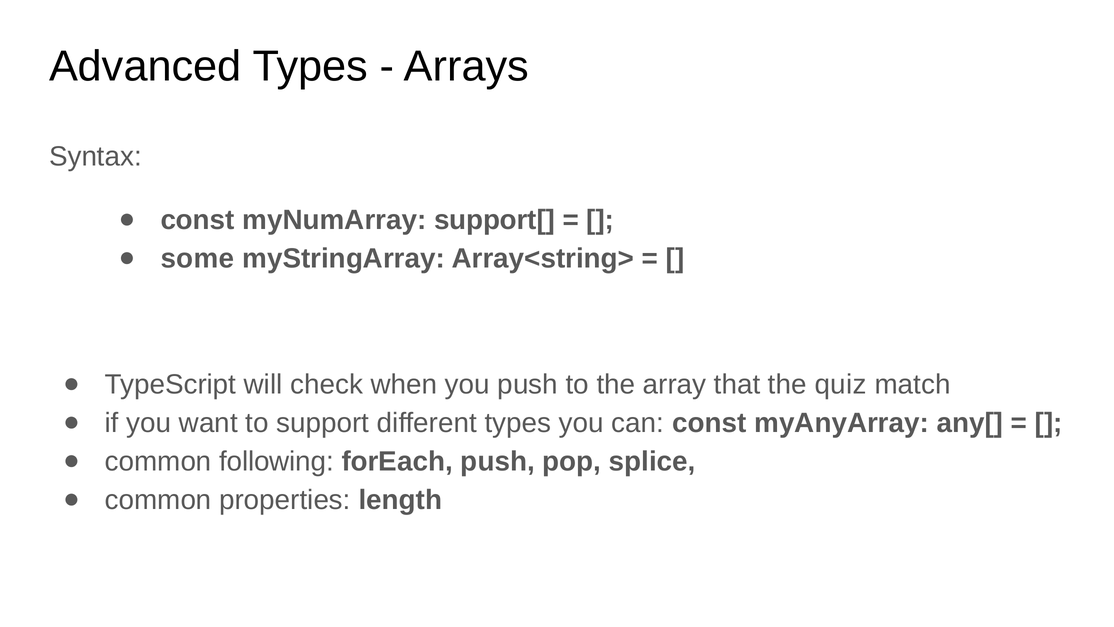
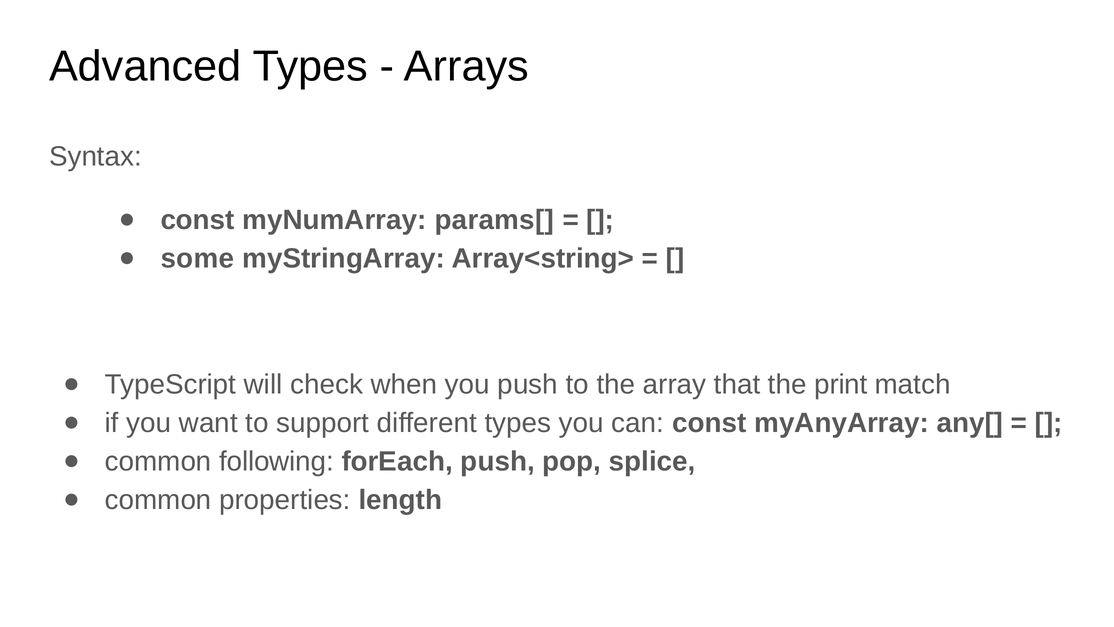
support[: support[ -> params[ (494, 220)
quiz: quiz -> print (841, 385)
